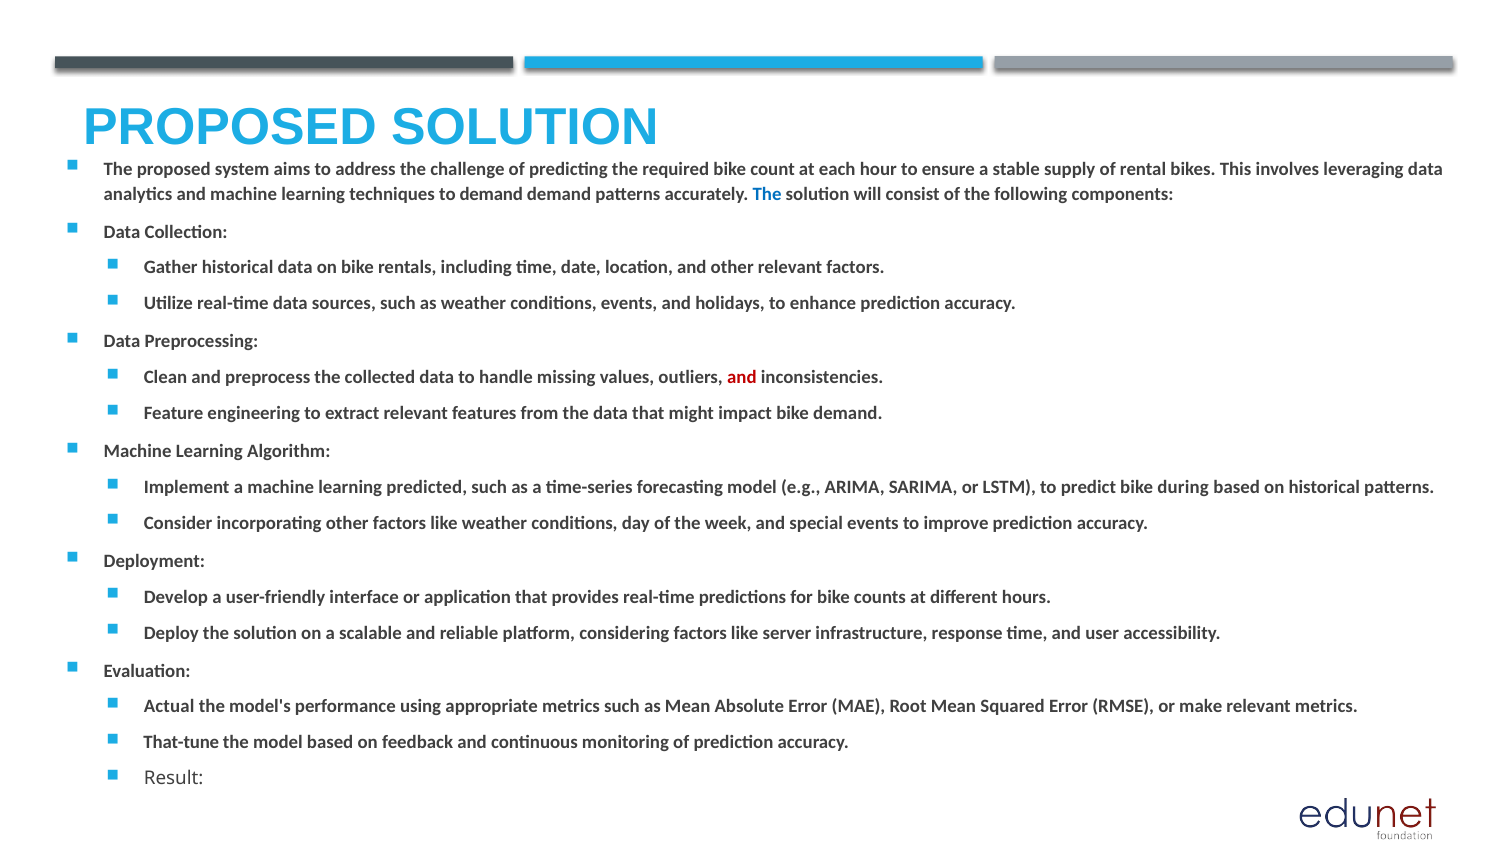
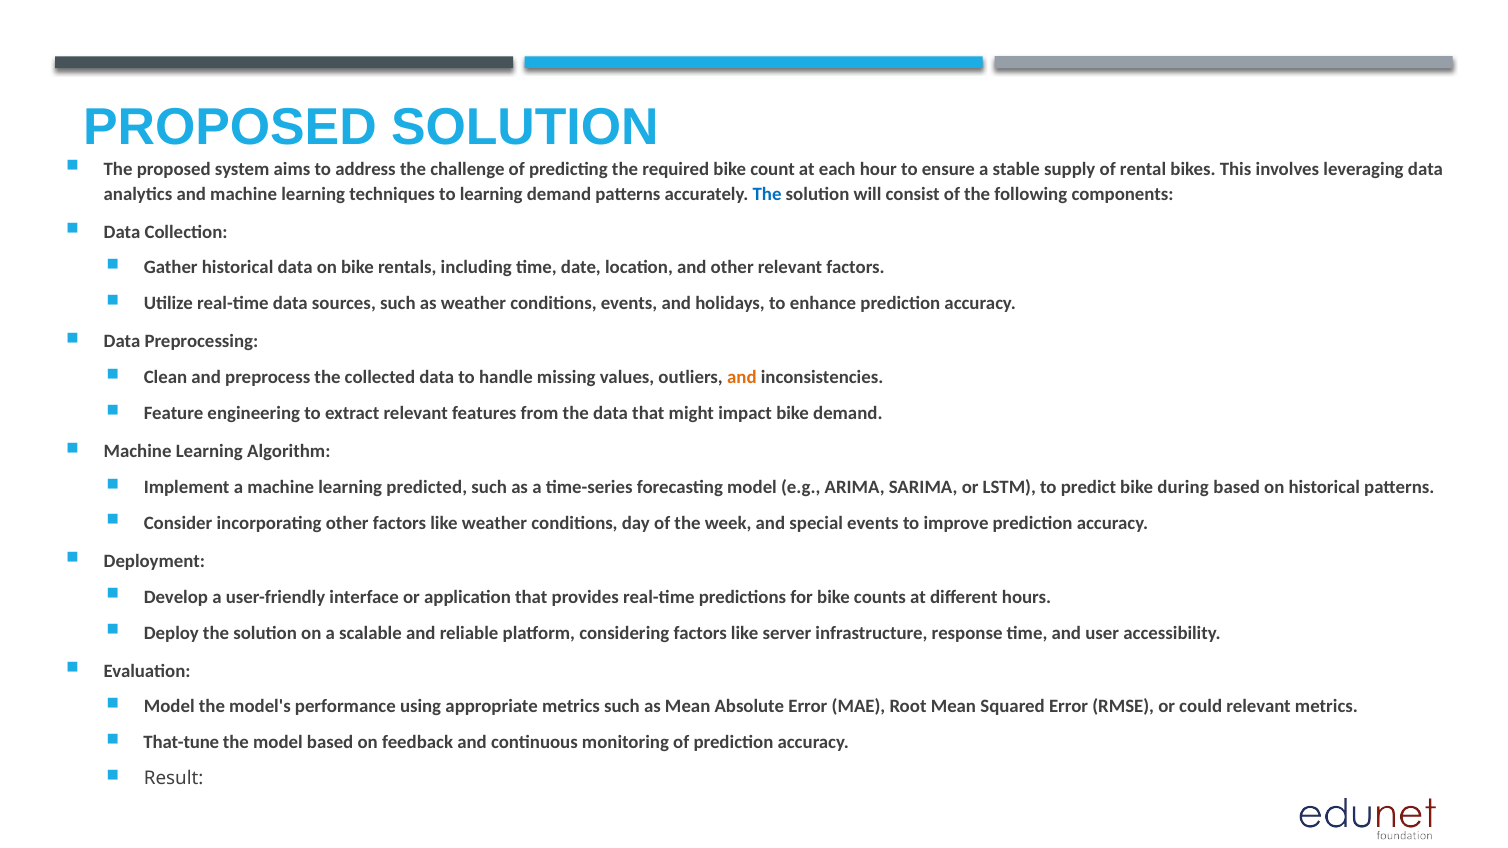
to demand: demand -> learning (491, 194)
and colour: red -> orange (742, 378)
Actual: Actual -> Model (169, 707)
make: make -> could (1201, 707)
